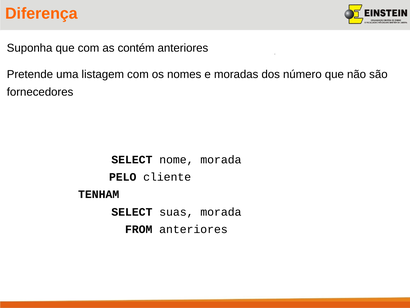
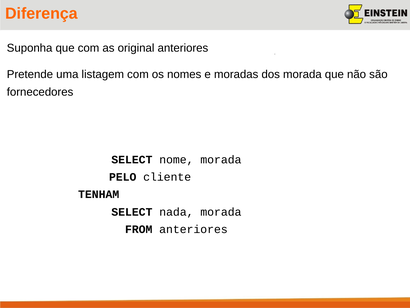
contém: contém -> original (136, 48)
dos número: número -> morada (302, 74)
suas: suas -> nada (176, 212)
